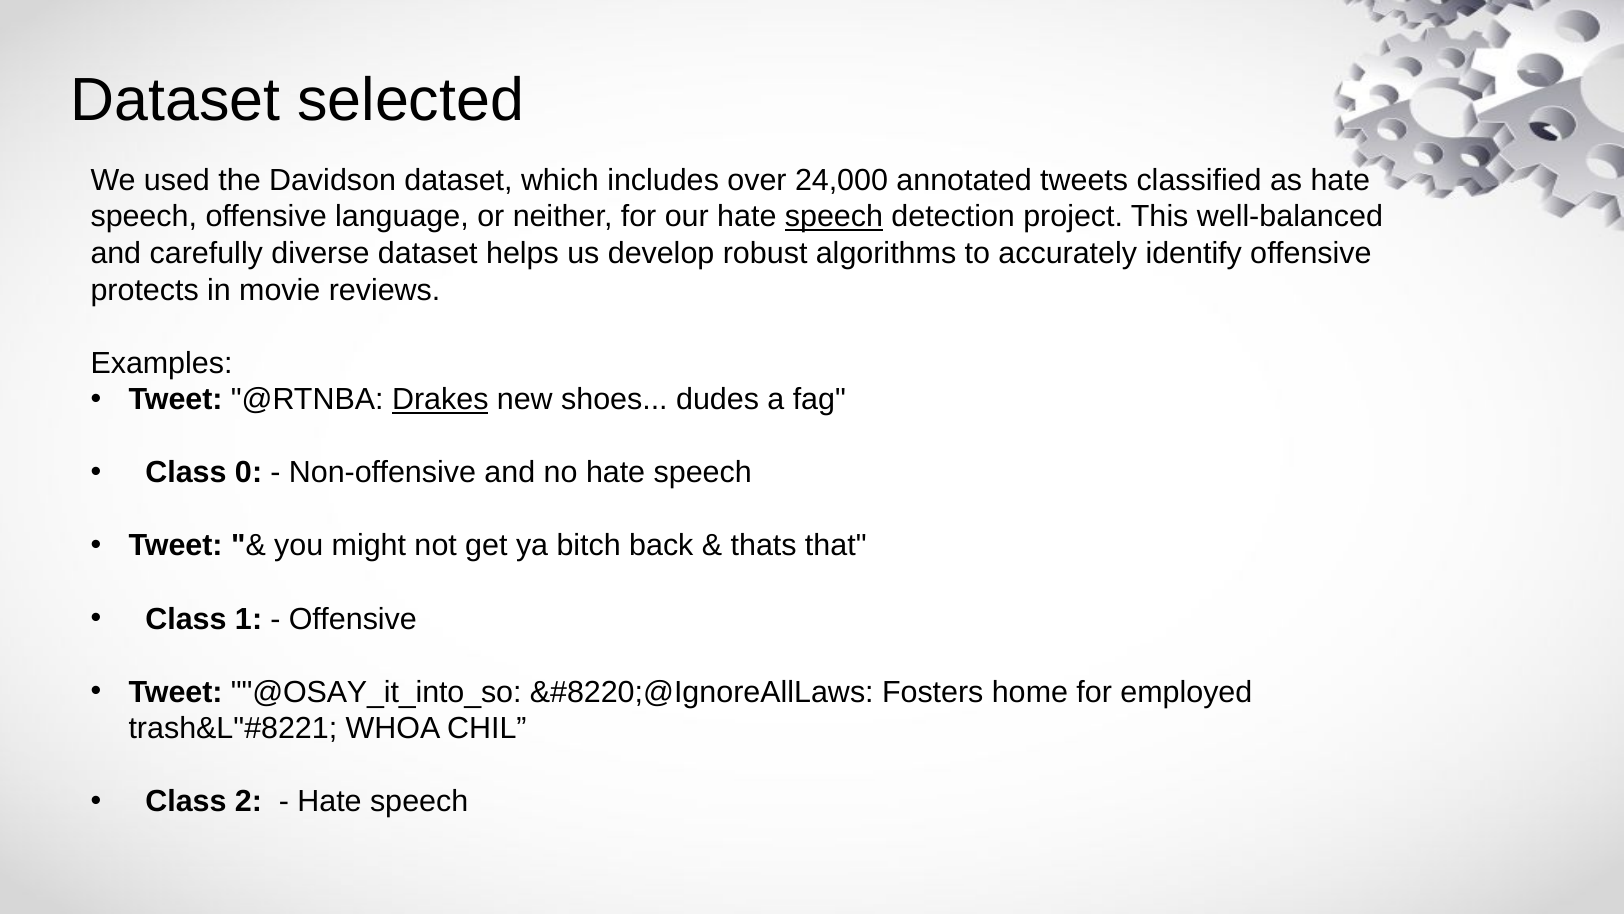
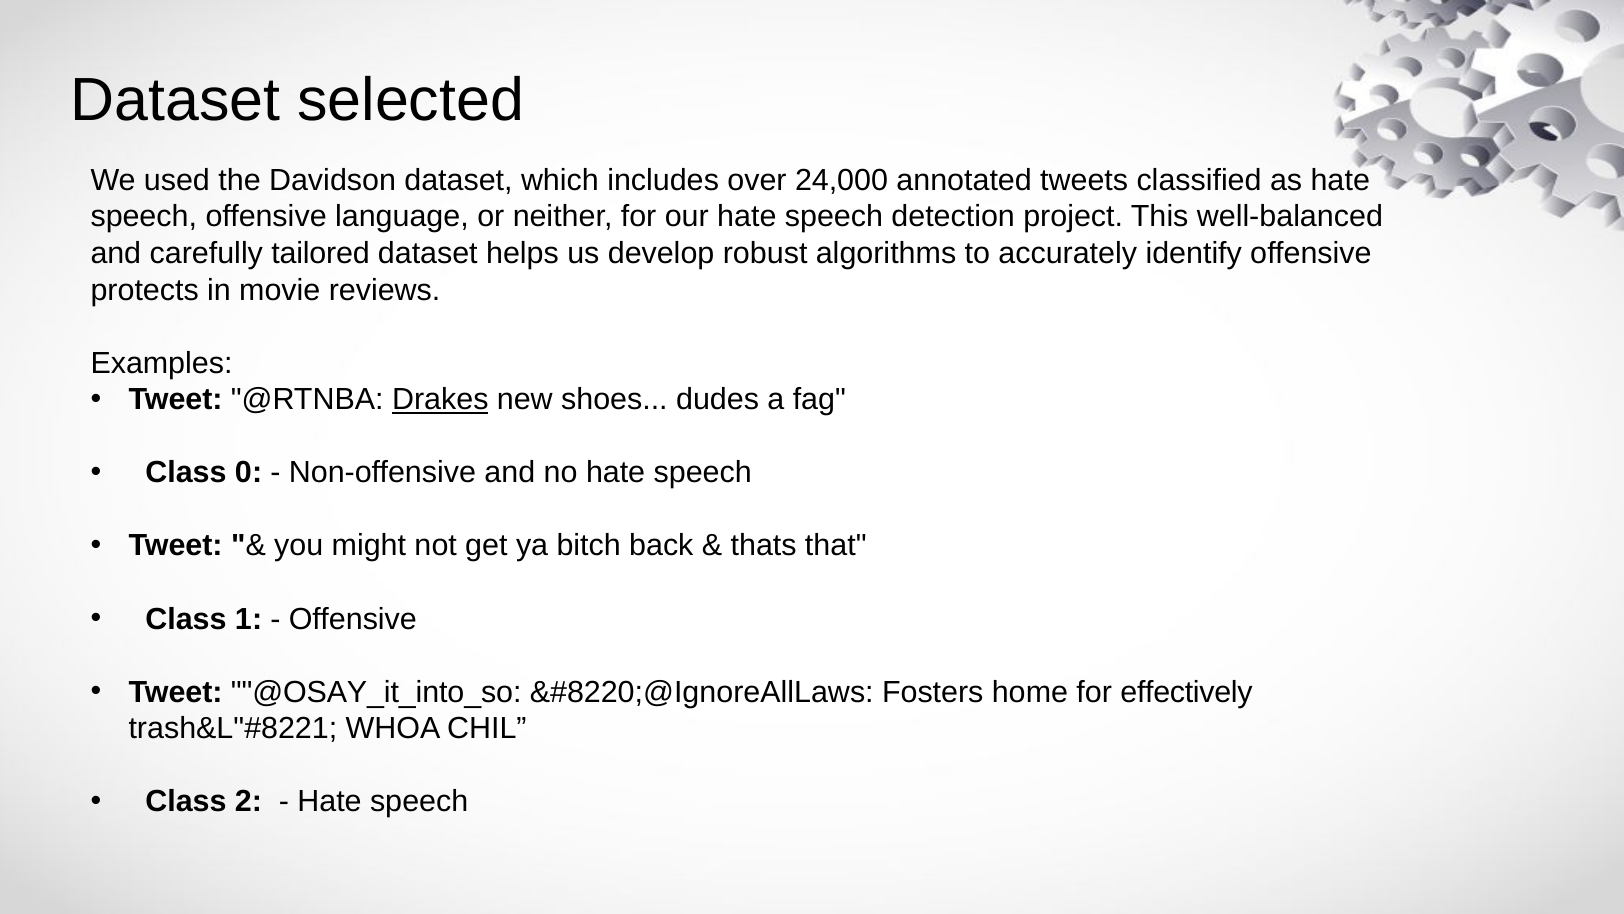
speech underline: present -> none (834, 217)
diverse: diverse -> tailored (321, 253)
employed: employed -> effectively (1187, 692)
